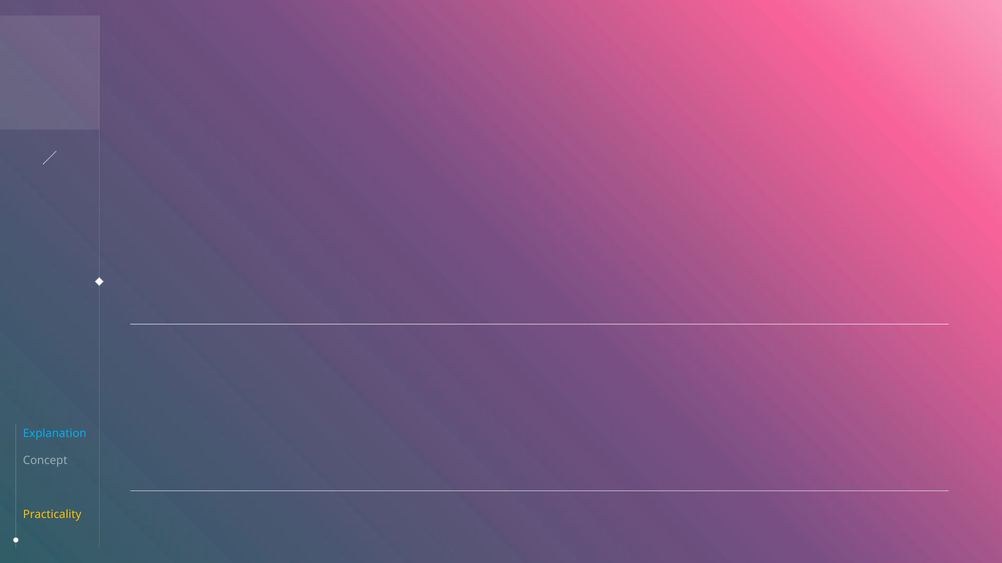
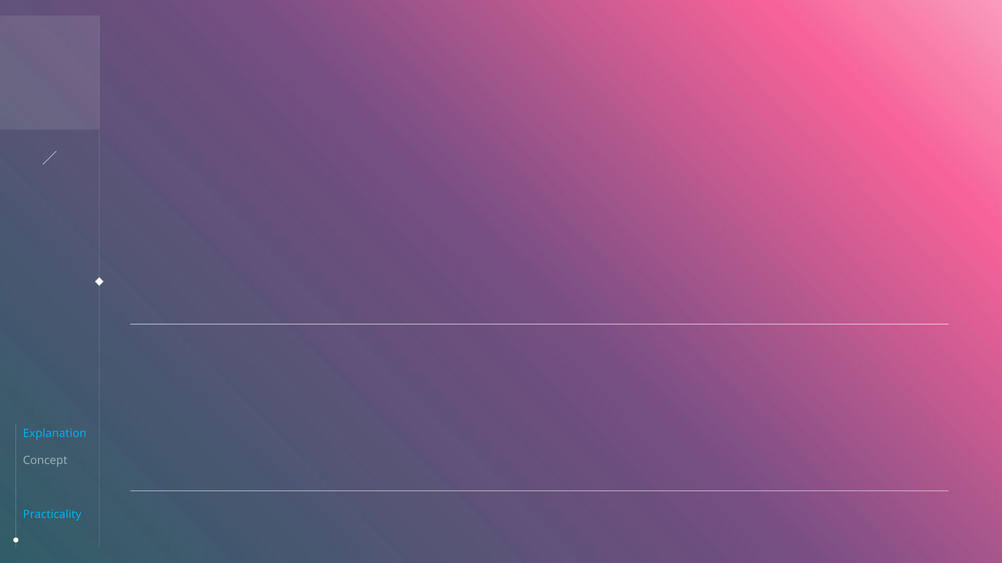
Practicality colour: yellow -> light blue (52, 515)
